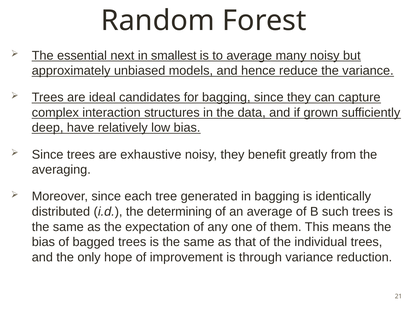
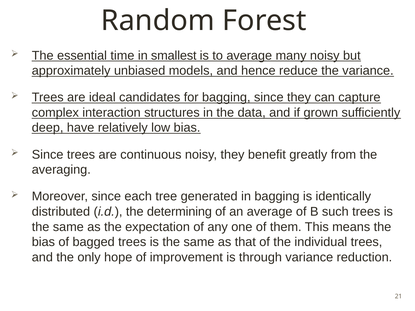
next: next -> time (122, 56)
exhaustive: exhaustive -> continuous (151, 155)
